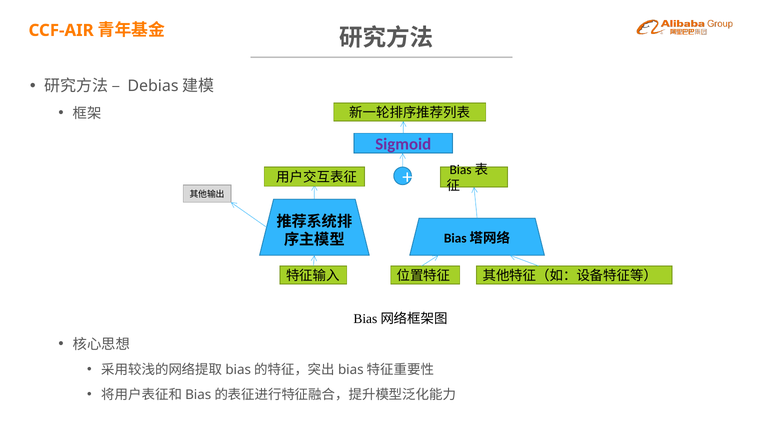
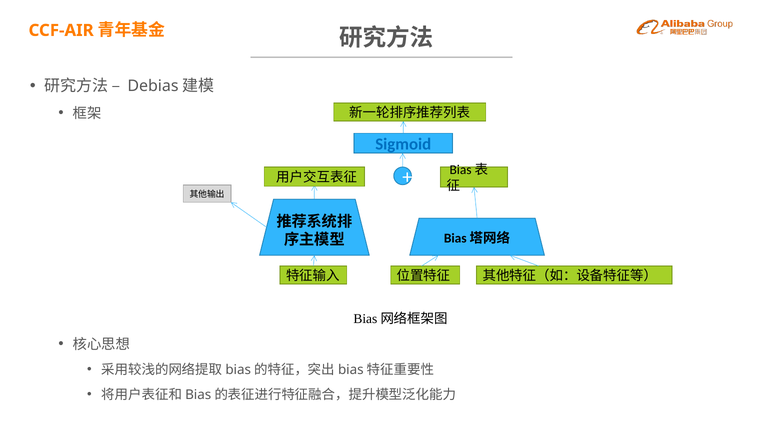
Sigmoid colour: purple -> blue (403, 144)
